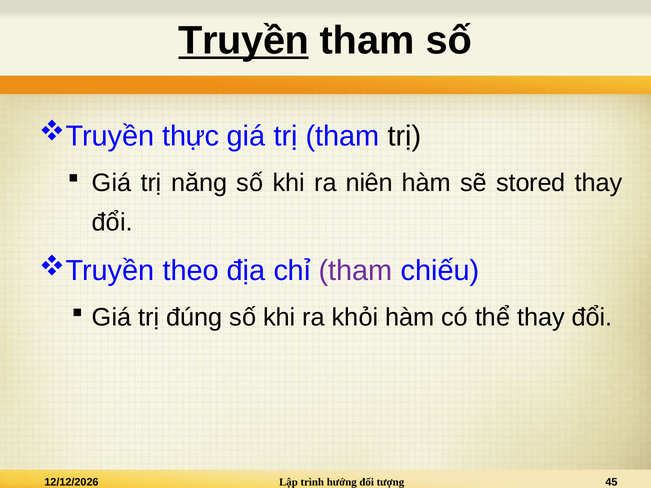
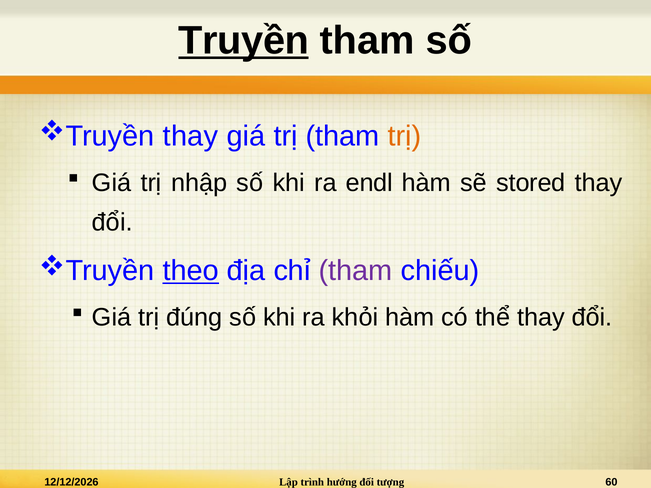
thực: thực -> thay (191, 136)
trị colour: black -> orange (404, 136)
năng: năng -> nhập (199, 183)
niên: niên -> endl (369, 183)
theo underline: none -> present (191, 271)
45: 45 -> 60 (611, 482)
